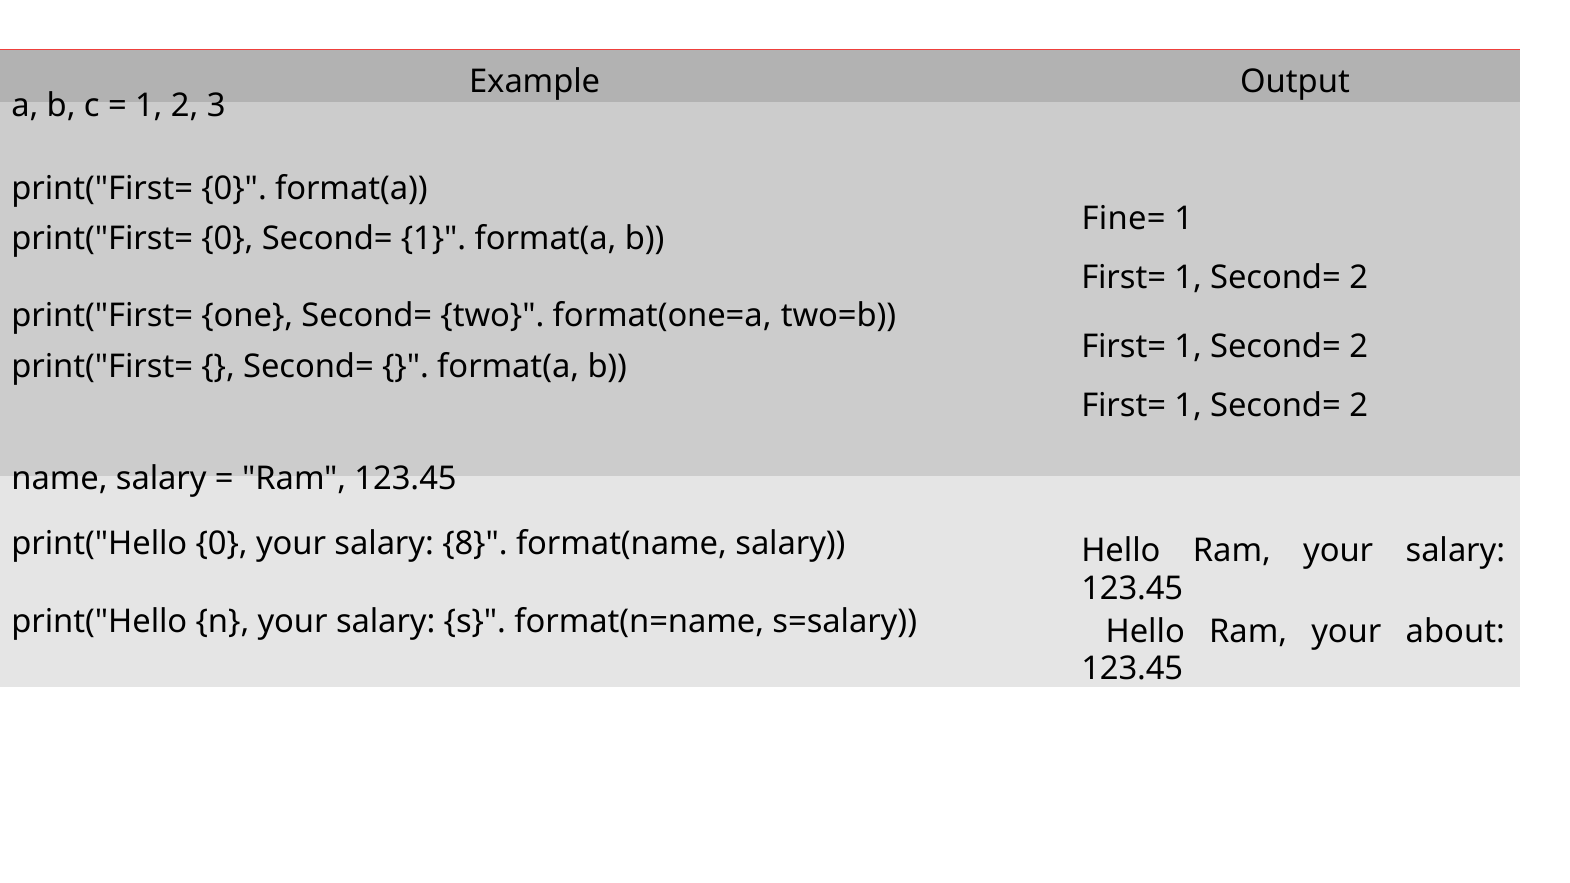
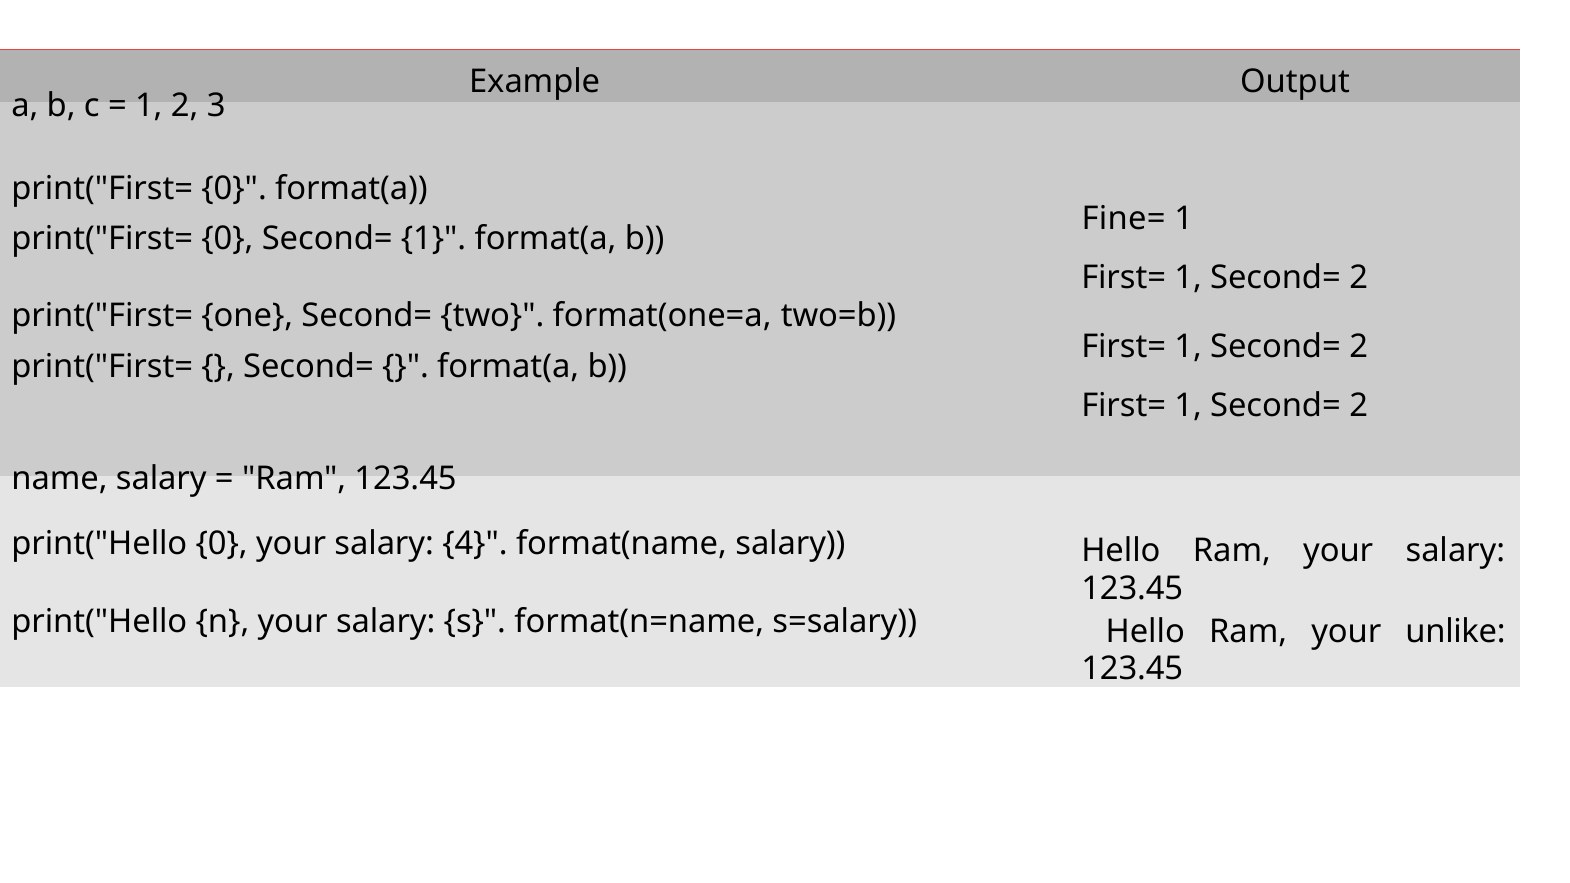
8: 8 -> 4 (475, 544)
about: about -> unlike (1456, 631)
